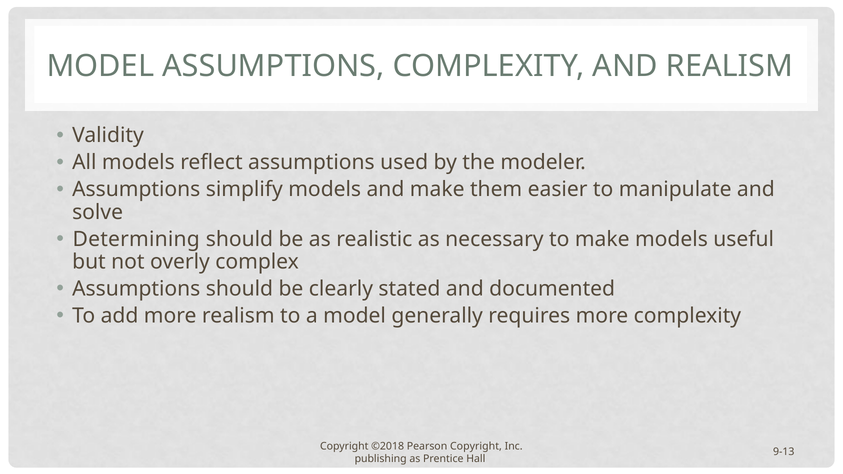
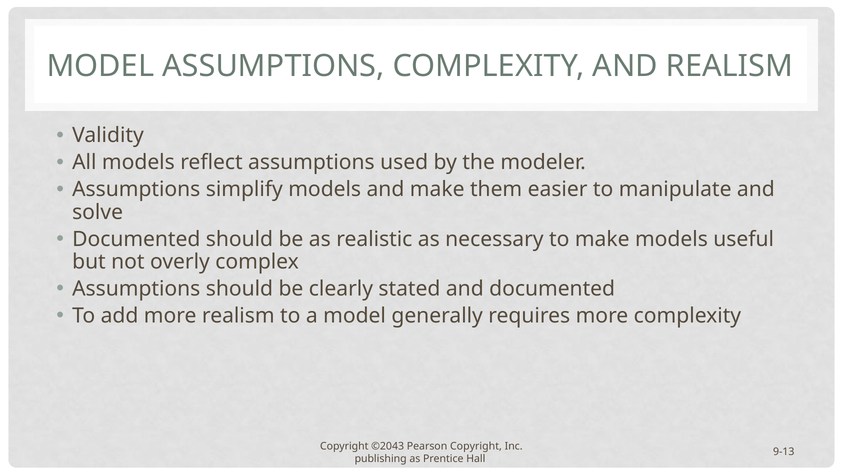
Determining: Determining -> Documented (136, 239)
©2018: ©2018 -> ©2043 (388, 447)
